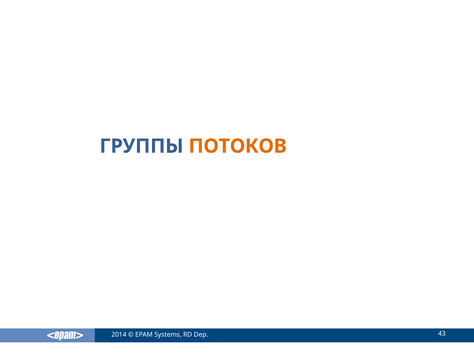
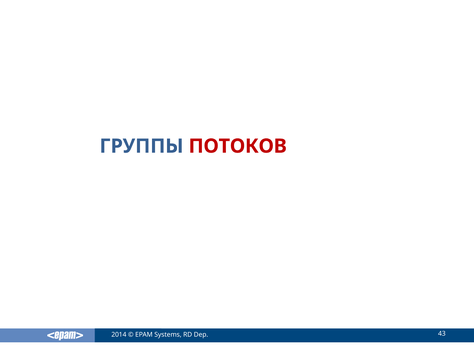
ПОТОКОВ colour: orange -> red (238, 146)
